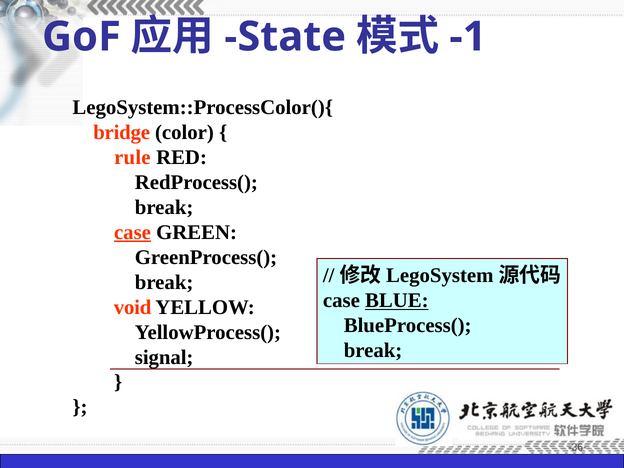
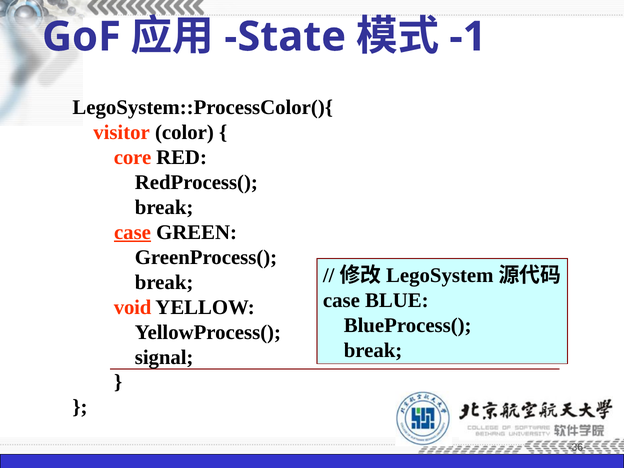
bridge: bridge -> visitor (122, 133)
rule: rule -> core (133, 157)
BLUE underline: present -> none (397, 301)
